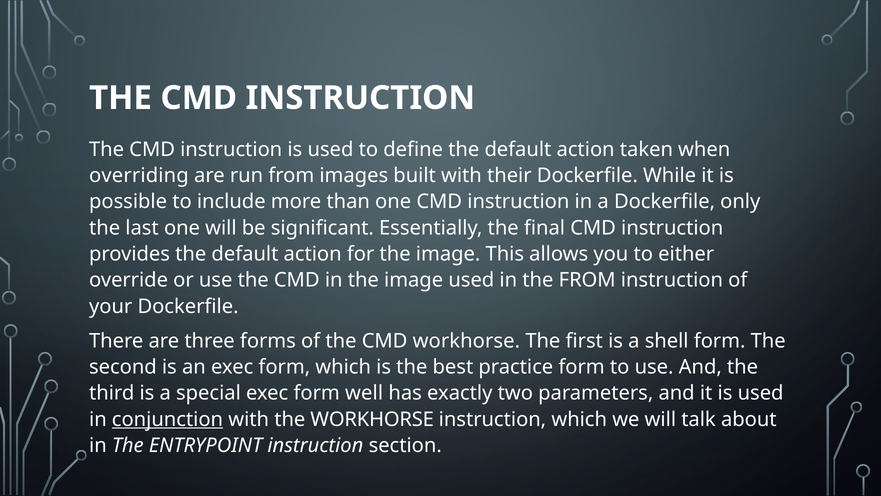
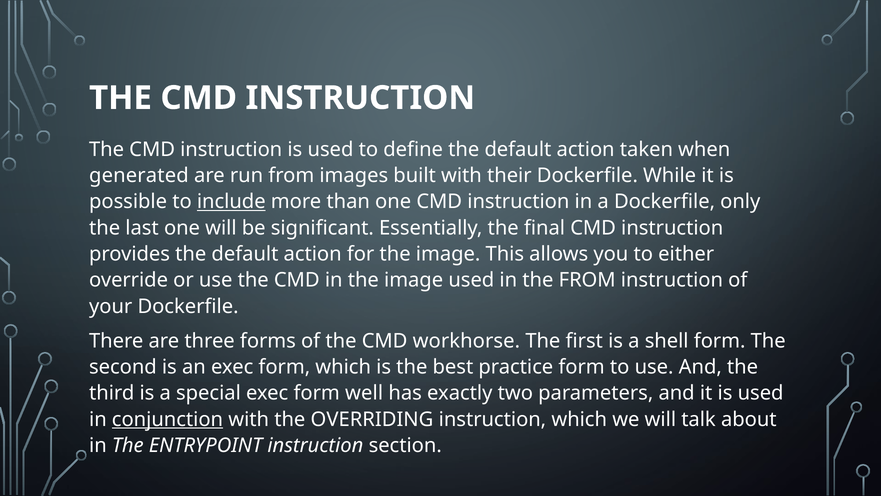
overriding: overriding -> generated (139, 175)
include underline: none -> present (231, 202)
the WORKHORSE: WORKHORSE -> OVERRIDING (372, 419)
